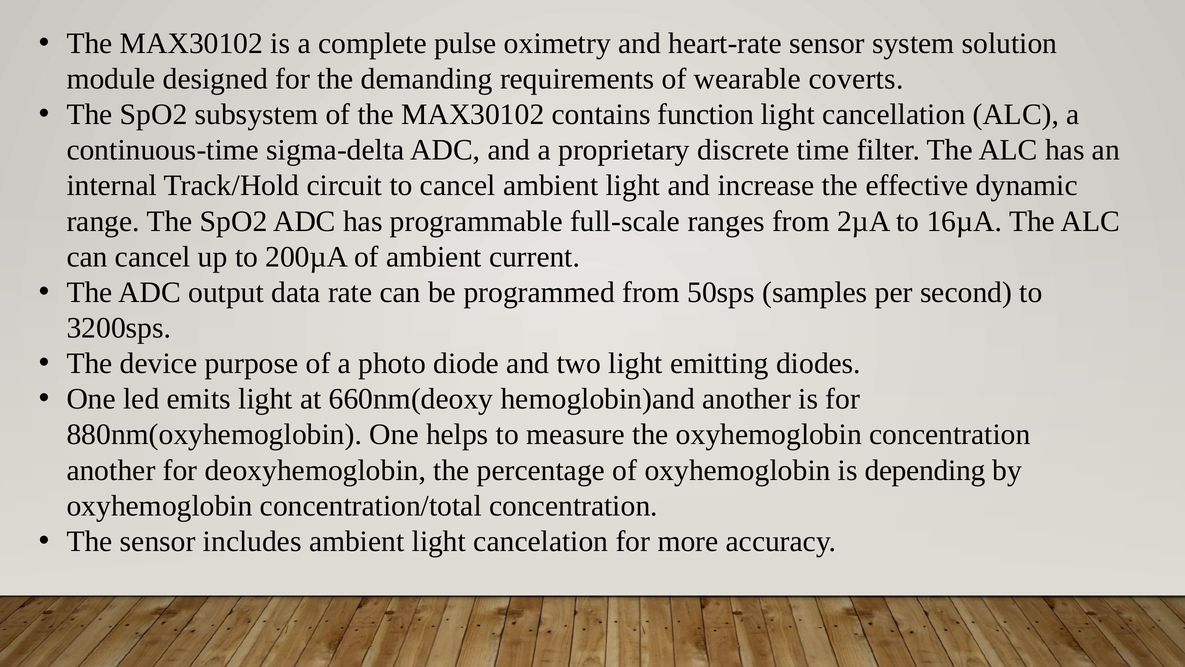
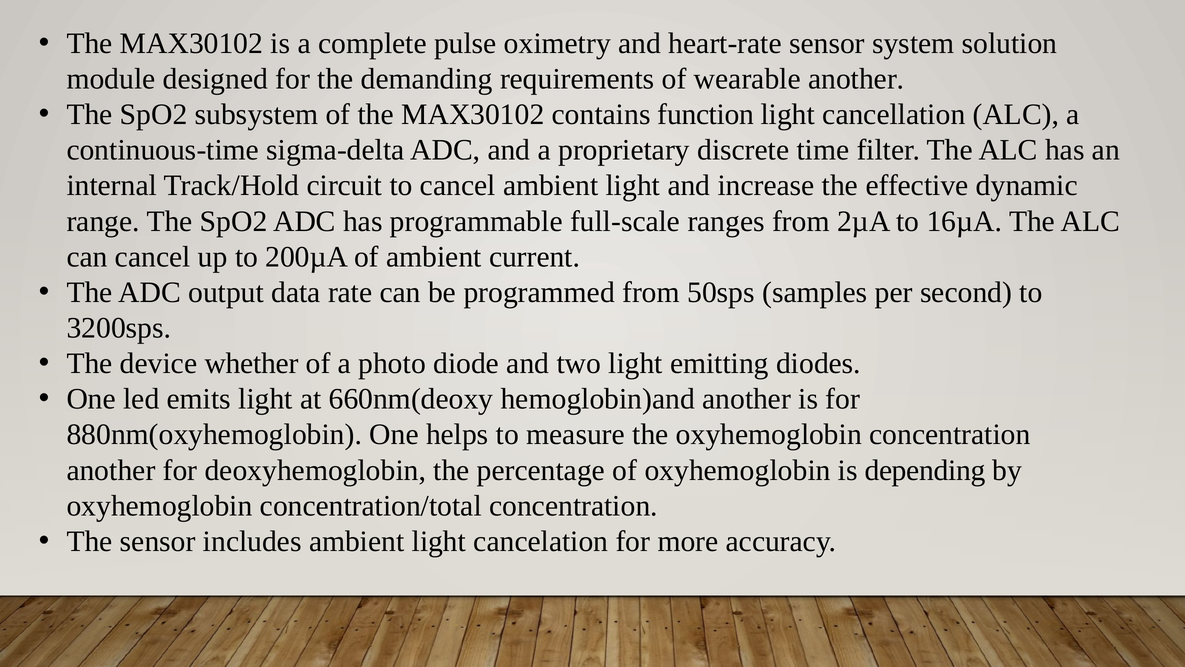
wearable coverts: coverts -> another (856, 79)
purpose: purpose -> whether (252, 363)
